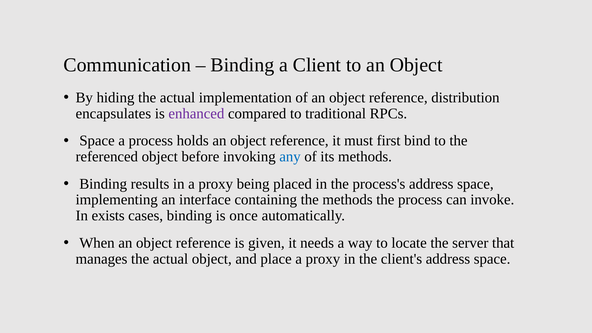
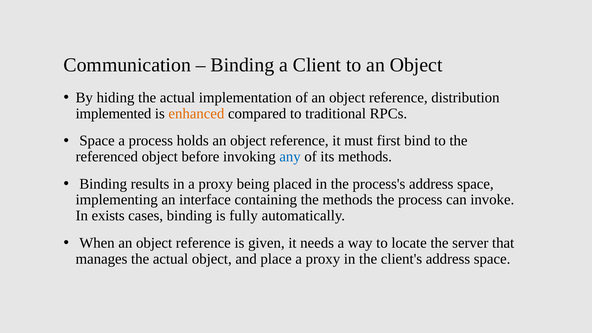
encapsulates: encapsulates -> implemented (113, 114)
enhanced colour: purple -> orange (196, 114)
once: once -> fully (244, 216)
